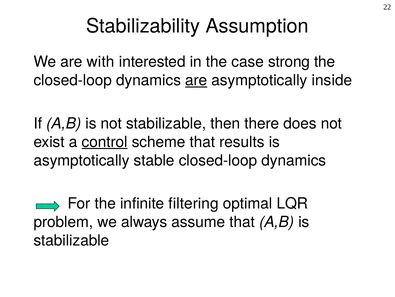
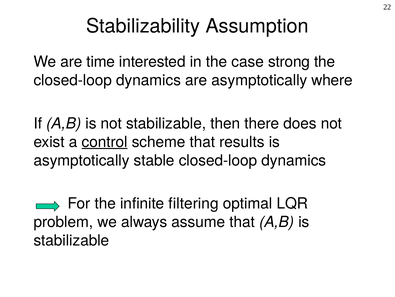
with: with -> time (101, 62)
are underline: present -> none (196, 80)
inside: inside -> where (332, 80)
